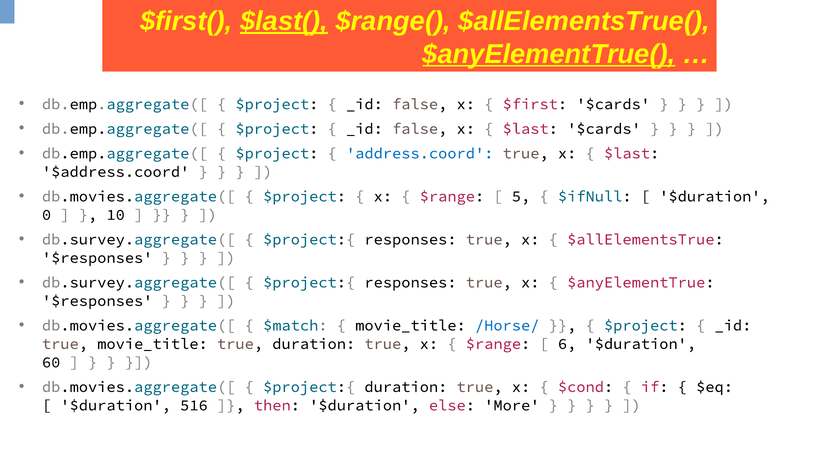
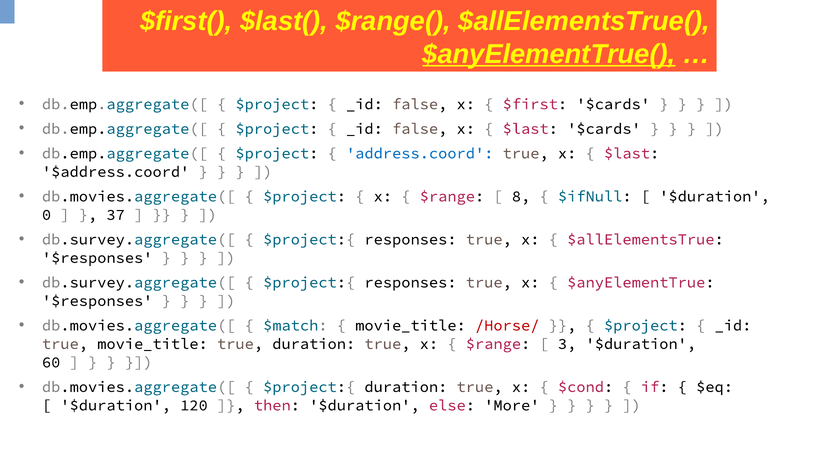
$last( underline: present -> none (284, 21)
5: 5 -> 8 (521, 196)
10: 10 -> 37 (116, 215)
/Horse/ colour: blue -> red (507, 325)
6: 6 -> 3 (567, 344)
516: 516 -> 120 (194, 405)
